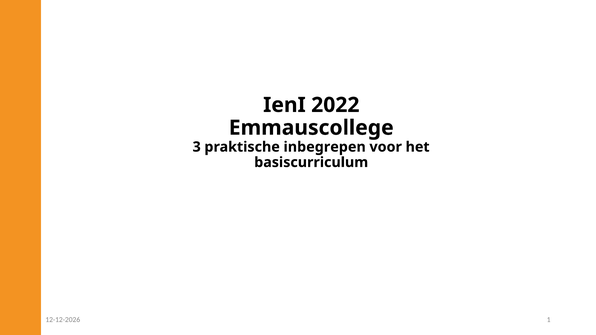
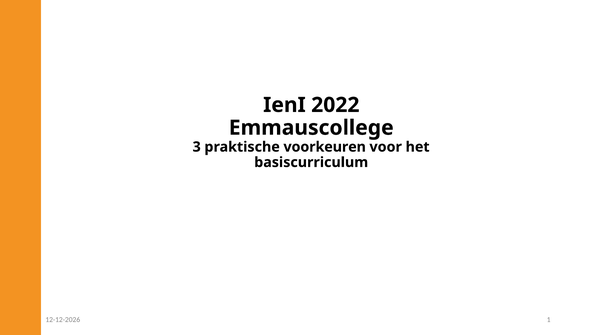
inbegrepen: inbegrepen -> voorkeuren (325, 147)
